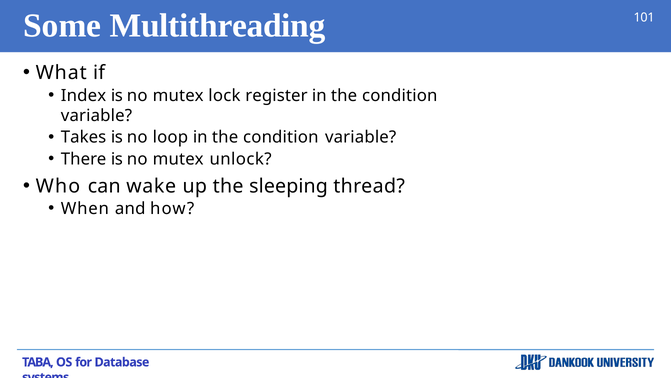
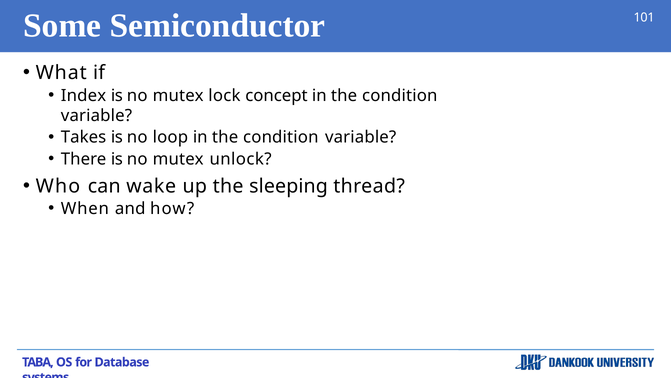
Multithreading: Multithreading -> Semiconductor (218, 25)
register: register -> concept (276, 95)
